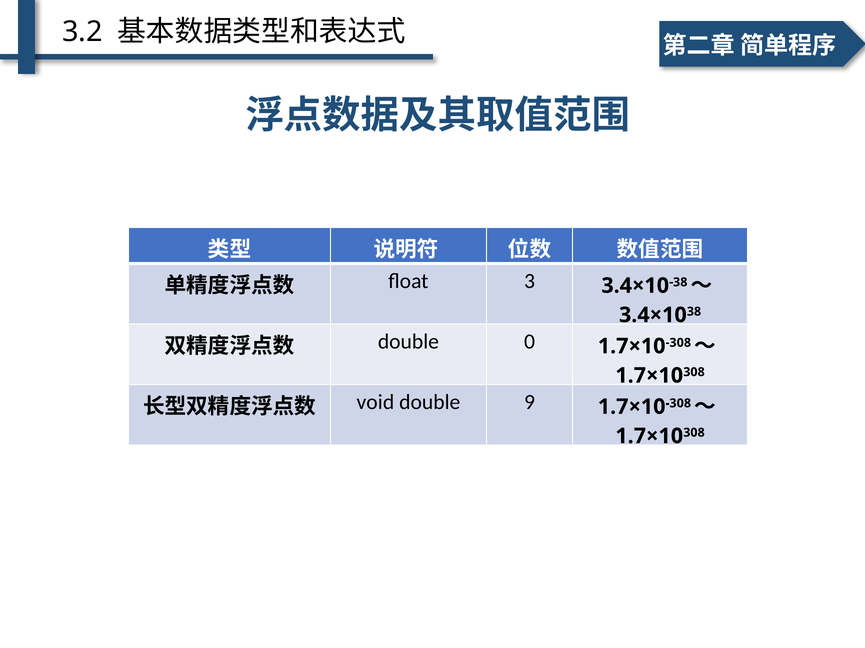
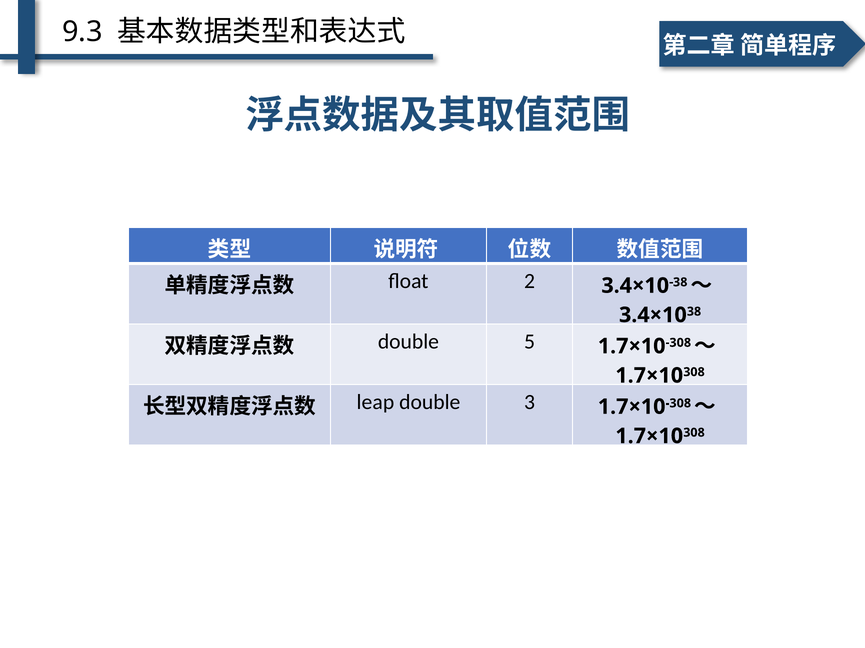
3.2: 3.2 -> 9.3 (82, 32)
3: 3 -> 2 (530, 281)
0: 0 -> 5 (530, 342)
void: void -> leap (375, 403)
9: 9 -> 3 (530, 403)
